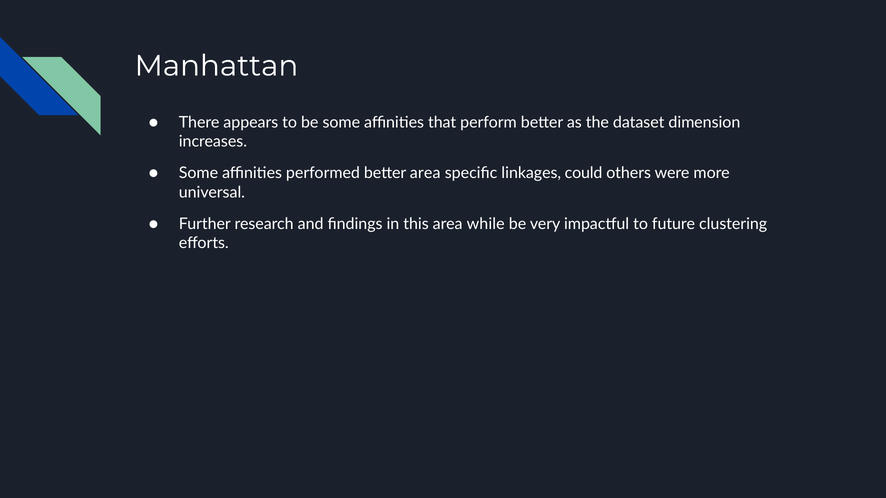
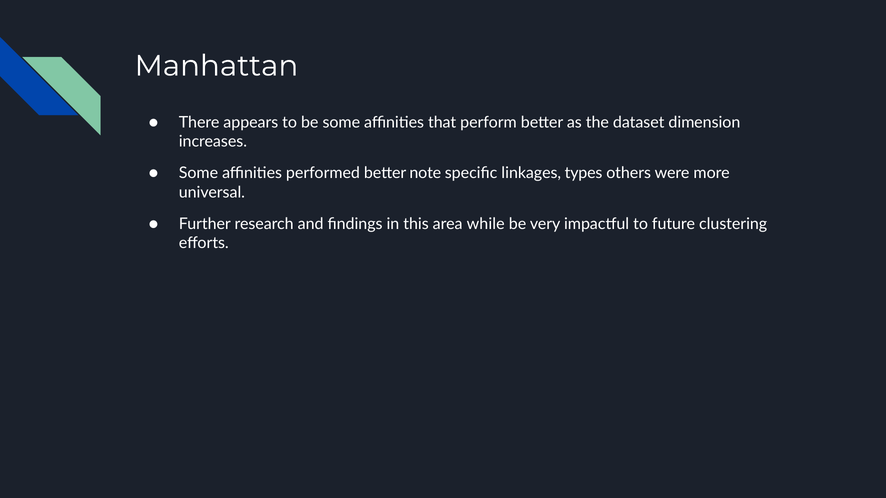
better area: area -> note (425, 173)
could: could -> types (584, 173)
